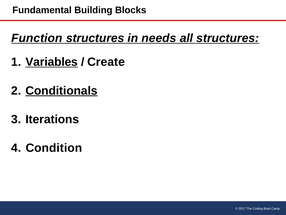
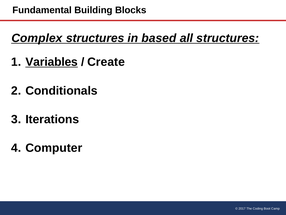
Function: Function -> Complex (37, 38)
needs: needs -> based (159, 38)
Conditionals underline: present -> none (62, 90)
Condition: Condition -> Computer (54, 148)
